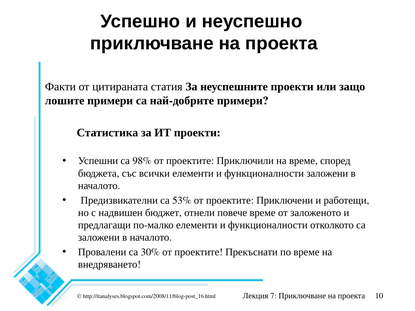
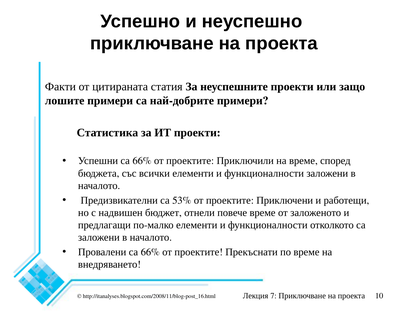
98%: 98% -> 66% (142, 161)
30%: 30% -> 66% (150, 252)
